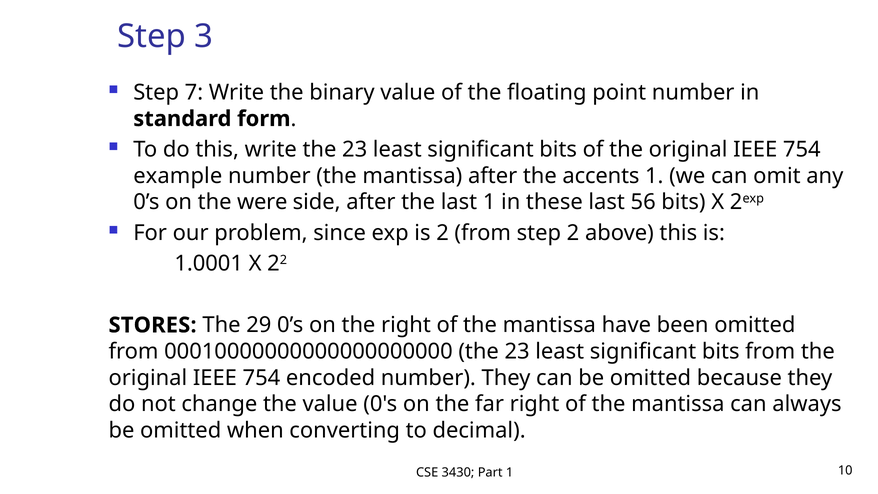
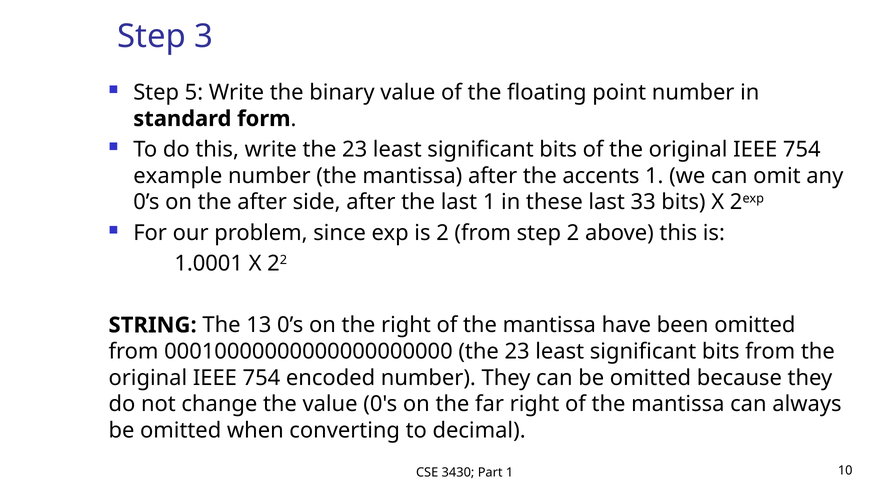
7: 7 -> 5 (194, 92)
the were: were -> after (262, 202)
56: 56 -> 33 (643, 202)
STORES: STORES -> STRING (153, 325)
29: 29 -> 13 (259, 325)
